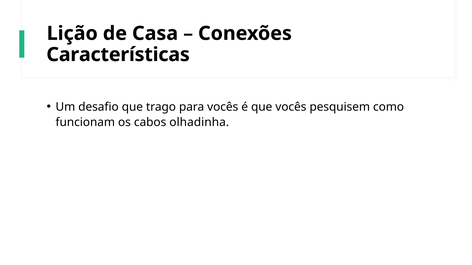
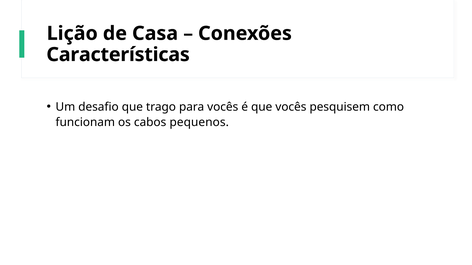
olhadinha: olhadinha -> pequenos (199, 123)
